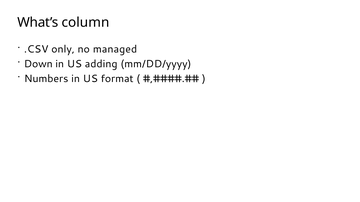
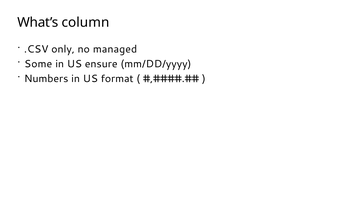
Down: Down -> Some (38, 64)
adding: adding -> ensure (101, 64)
